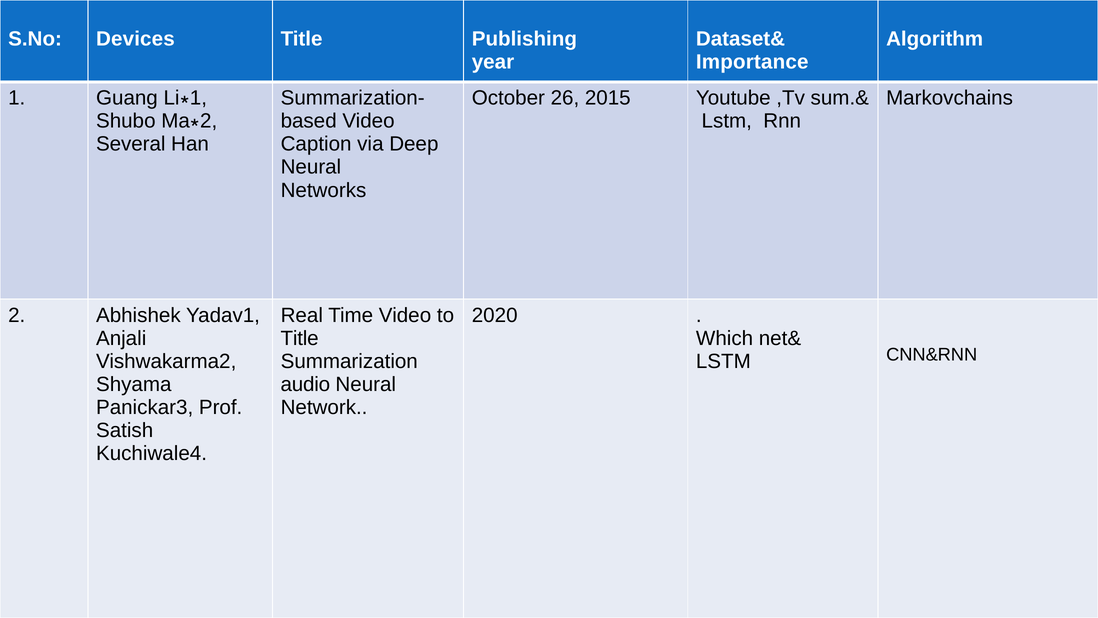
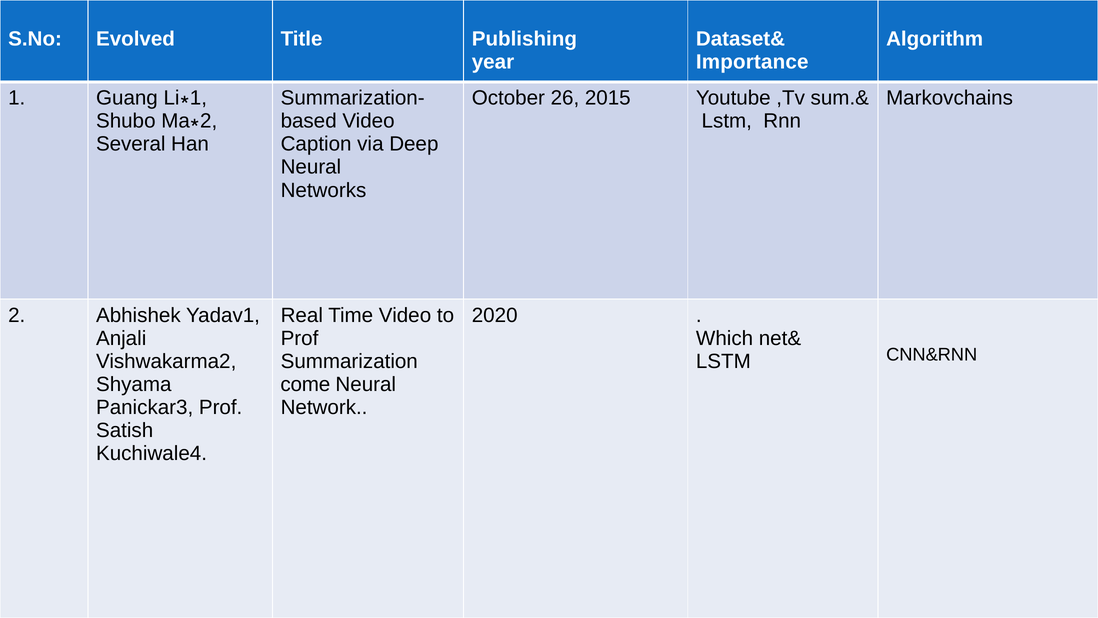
Devices: Devices -> Evolved (135, 39)
Title: Title -> Prof (300, 338)
audio: audio -> come (305, 384)
